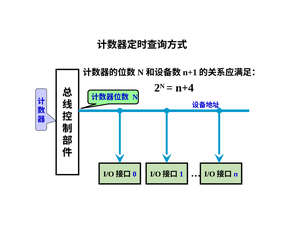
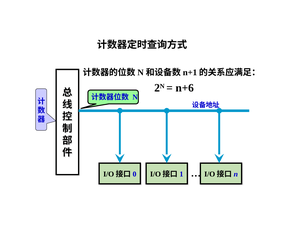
n+4: n+4 -> n+6 (185, 88)
